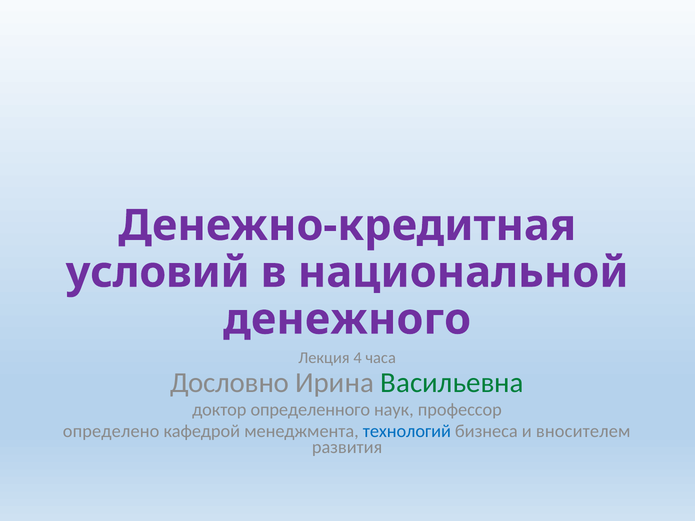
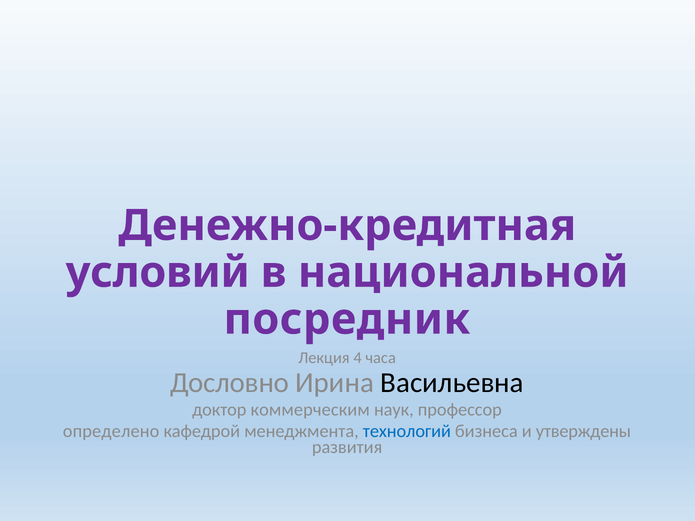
денежного: денежного -> посредник (347, 320)
Васильевна colour: green -> black (452, 383)
определенного: определенного -> коммерческим (310, 410)
вносителем: вносителем -> утверждены (583, 431)
